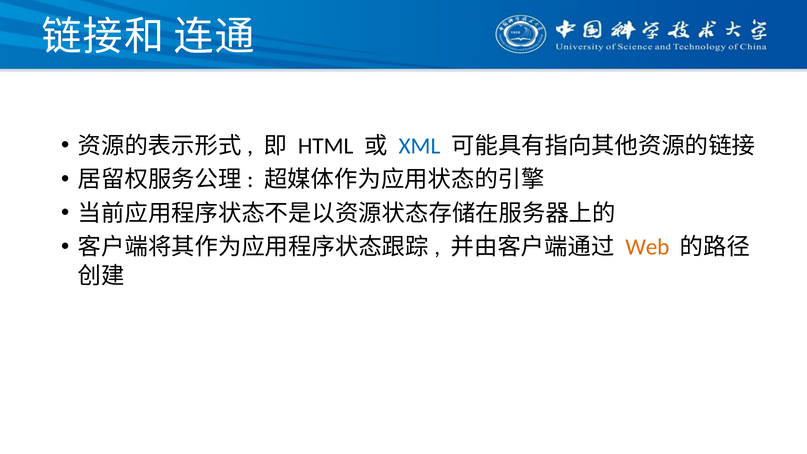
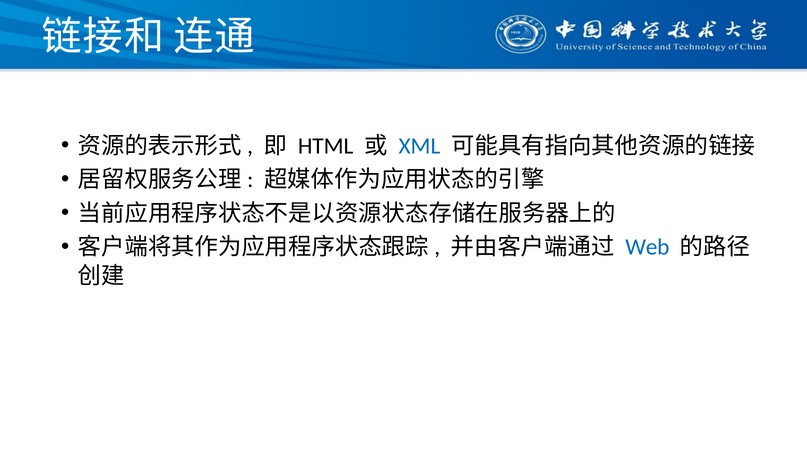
Web colour: orange -> blue (647, 247)
